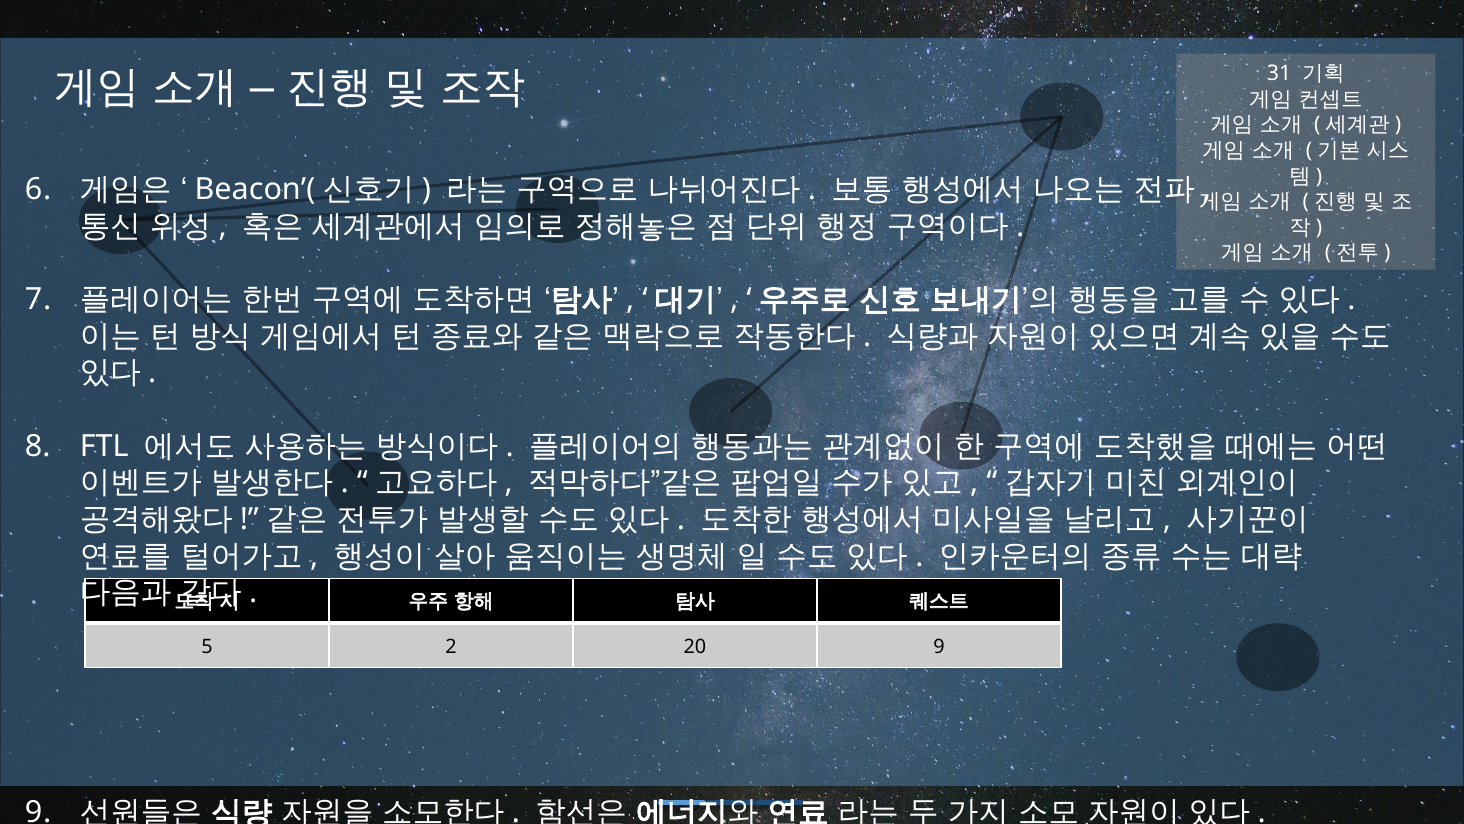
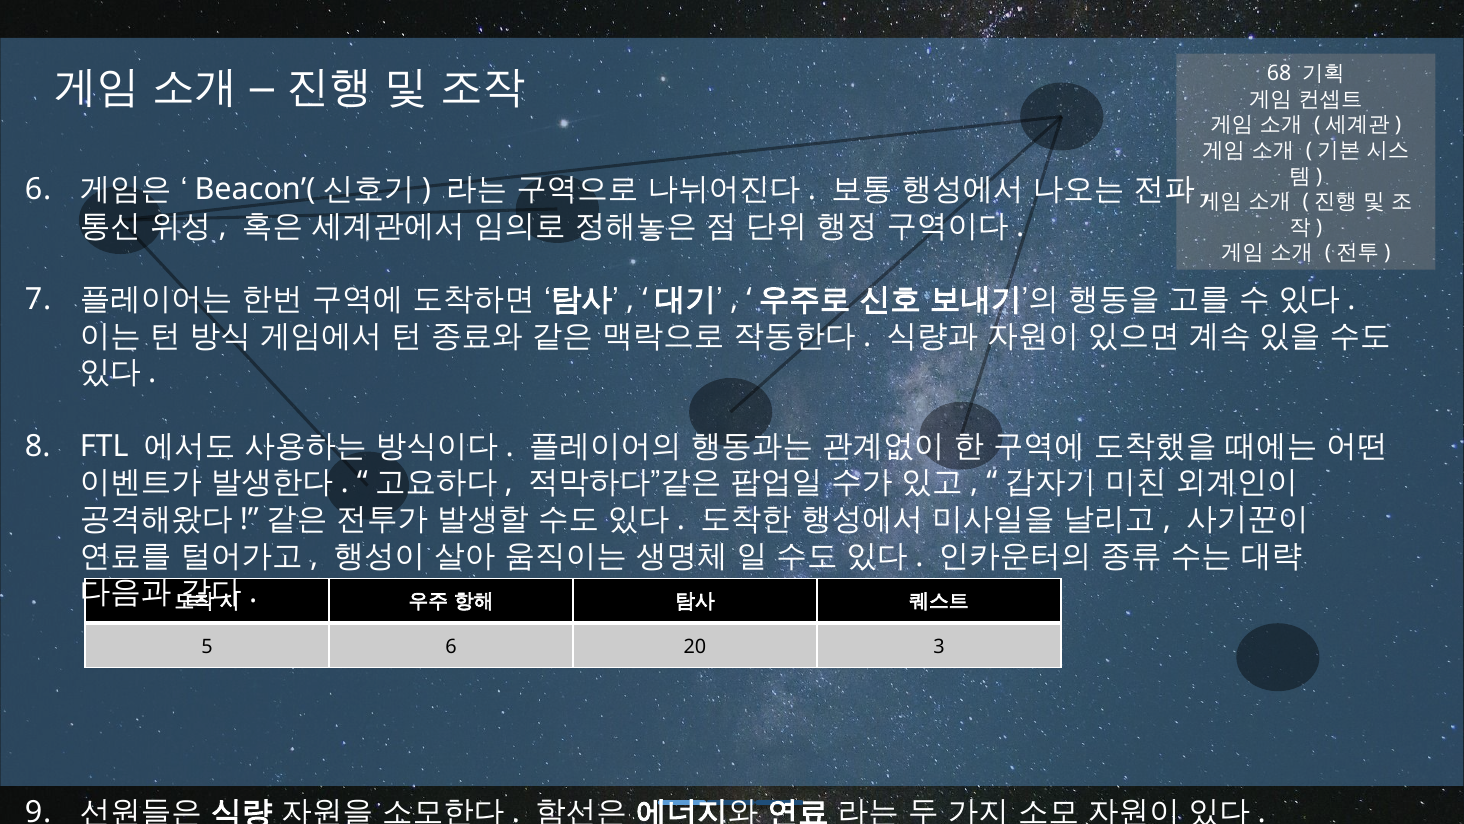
31: 31 -> 68 (1279, 73)
5 2: 2 -> 6 (451, 646)
20 9: 9 -> 3 (939, 646)
